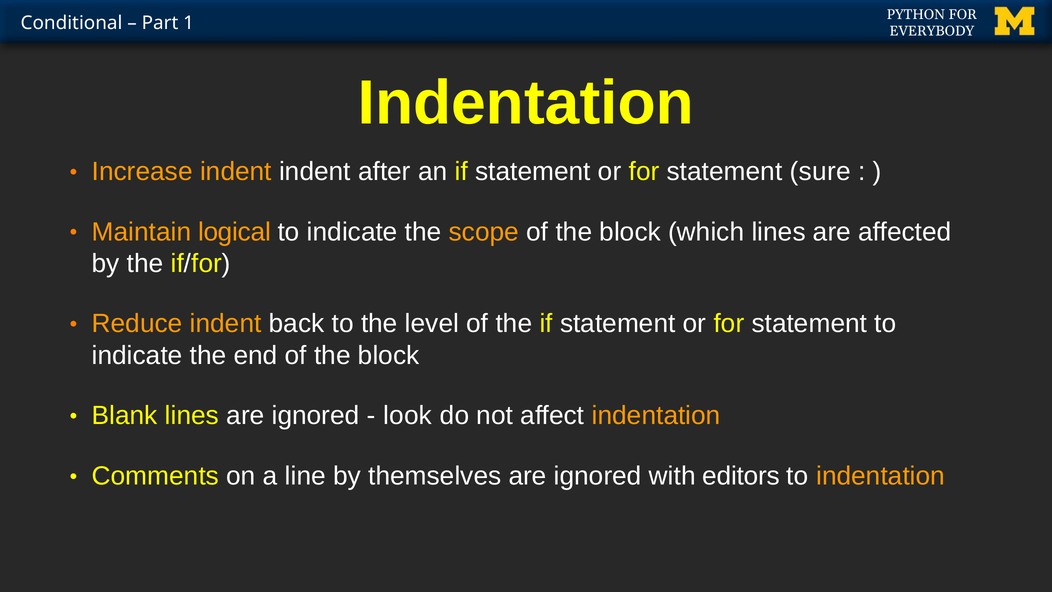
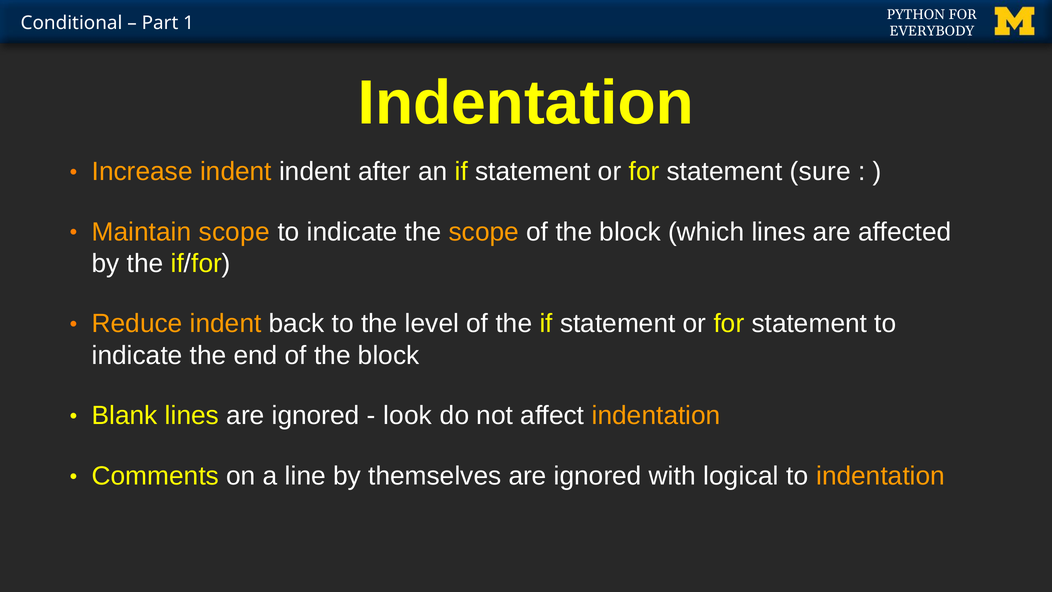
Maintain logical: logical -> scope (234, 232)
editors: editors -> logical (741, 476)
